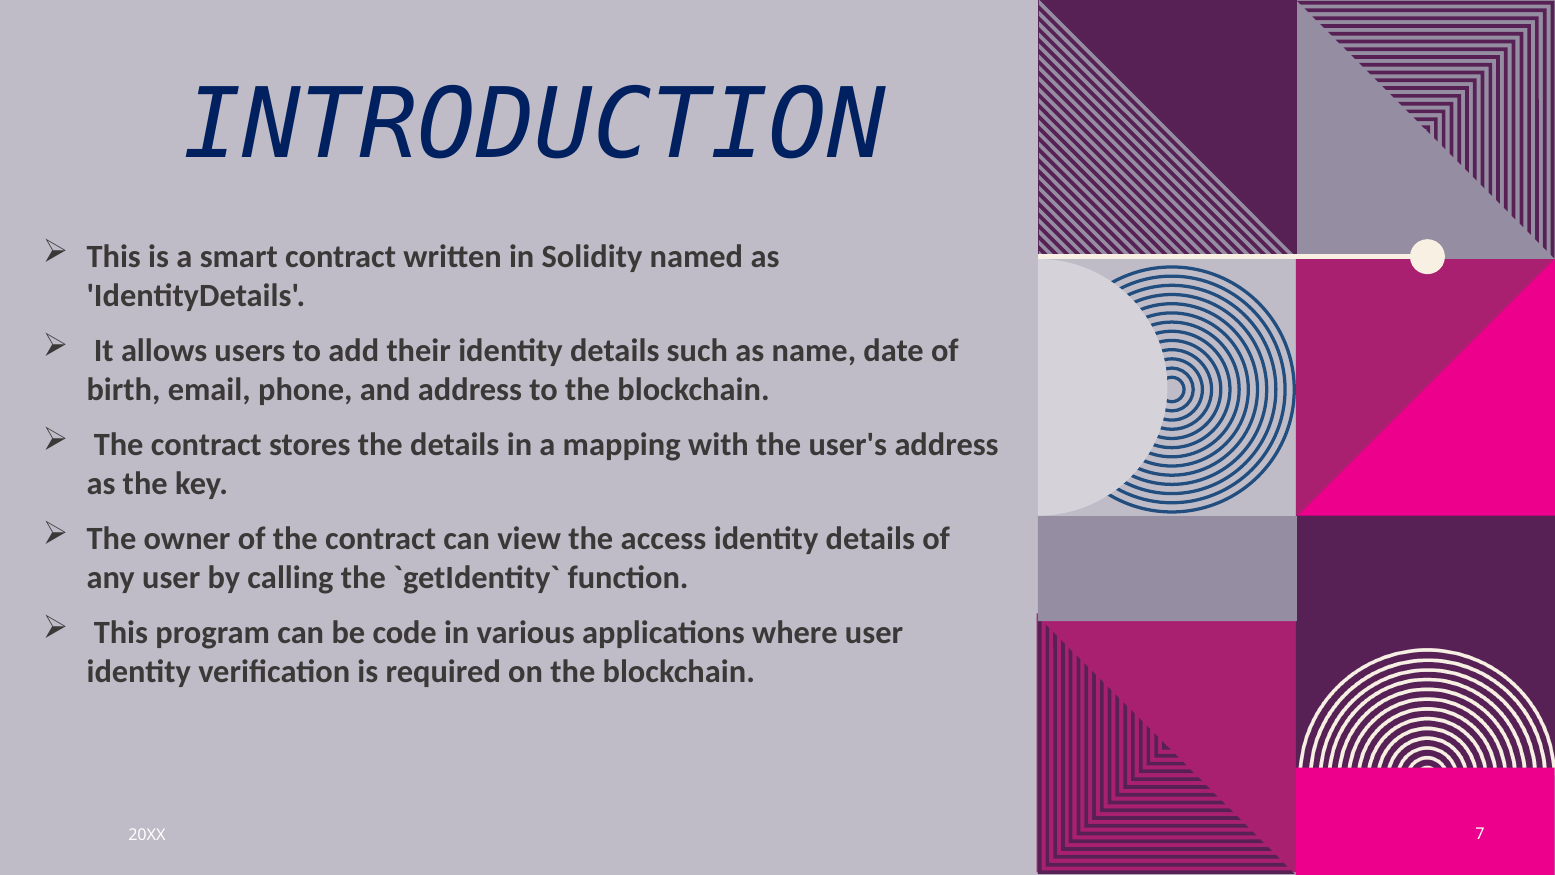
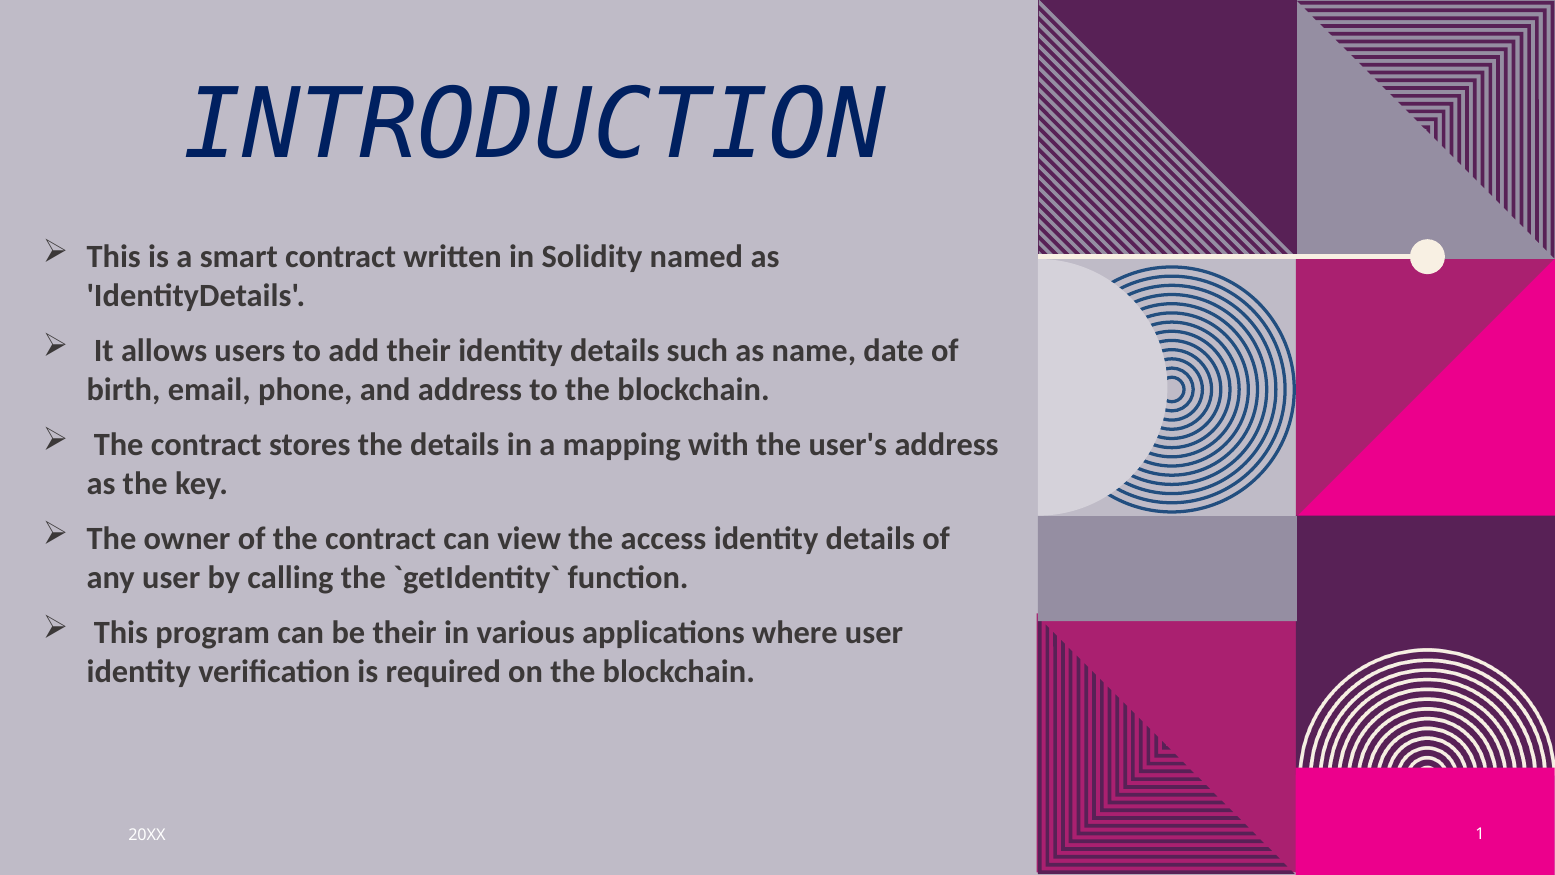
be code: code -> their (405, 633)
7: 7 -> 1 (1480, 834)
